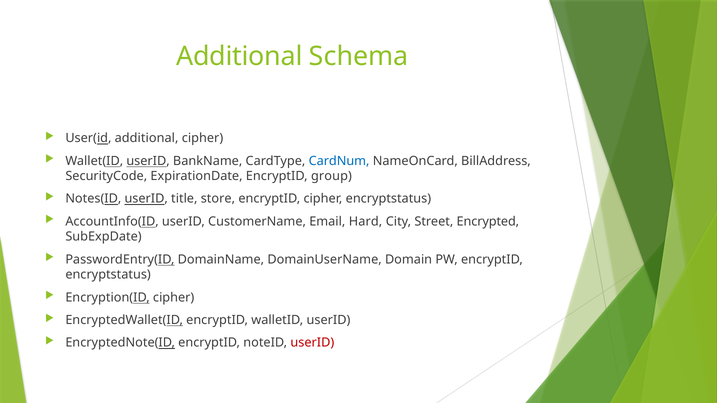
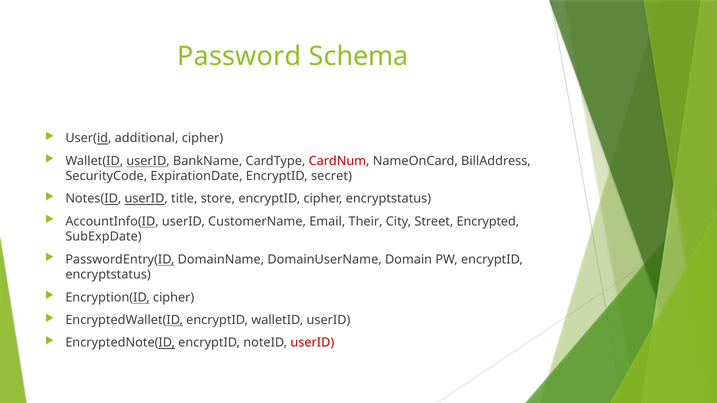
Additional: Additional -> Password (239, 57)
CardNum colour: blue -> red (339, 161)
group: group -> secret (331, 176)
Hard: Hard -> Their (366, 222)
